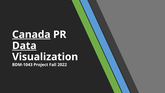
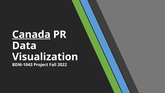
Data underline: present -> none (24, 46)
